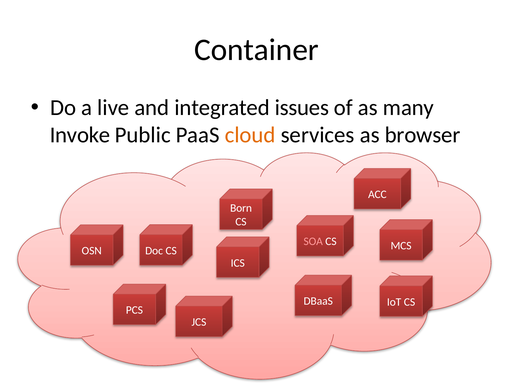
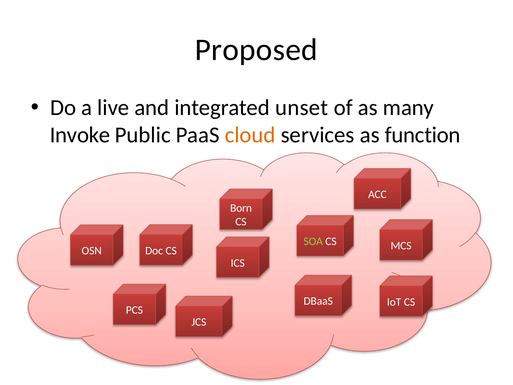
Container: Container -> Proposed (256, 50)
issues: issues -> unset (302, 108)
browser: browser -> function (423, 135)
SOA colour: pink -> light green (313, 241)
